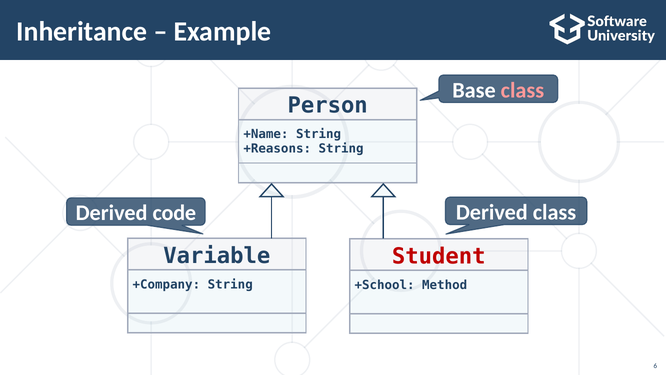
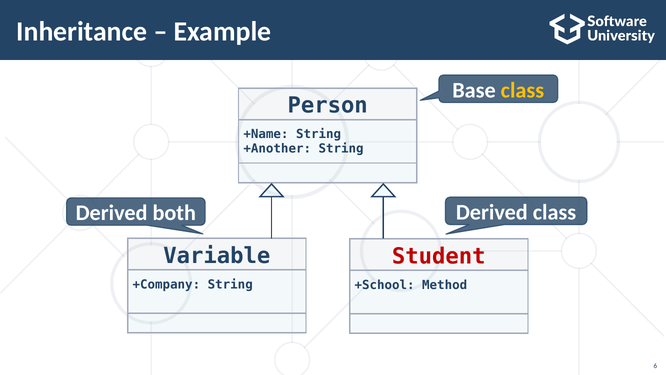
class colour: pink -> yellow (522, 90)
+Reasons: +Reasons -> +Another (277, 148)
code: code -> both (174, 213)
